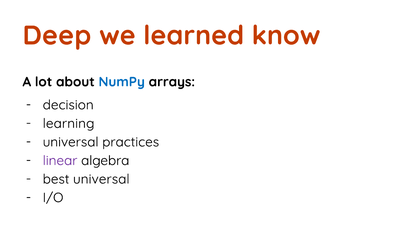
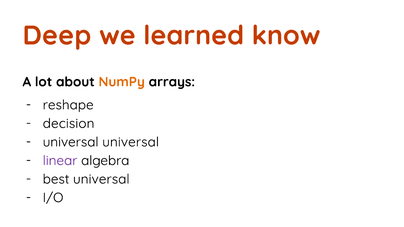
NumPy colour: blue -> orange (122, 82)
decision: decision -> reshape (68, 105)
learning: learning -> decision (69, 124)
universal practices: practices -> universal (131, 142)
